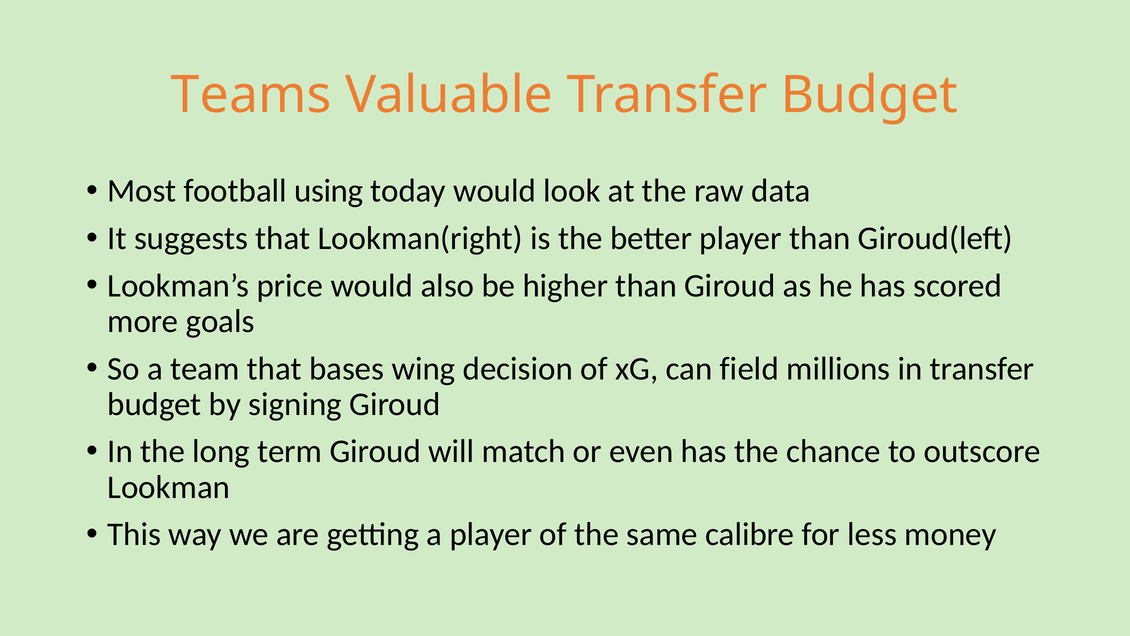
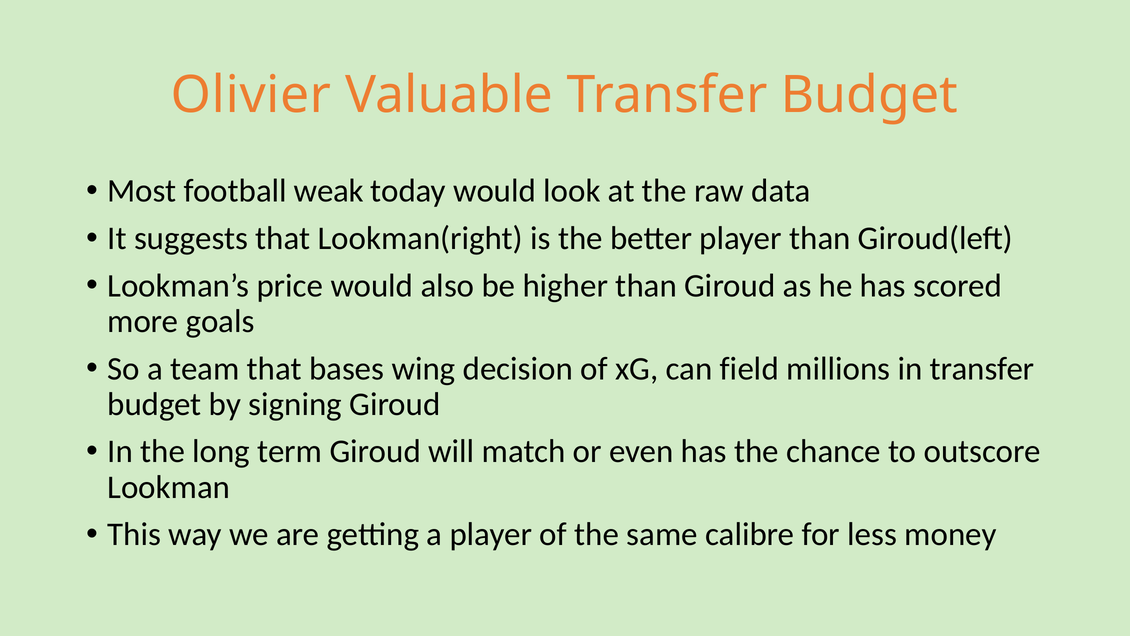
Teams: Teams -> Olivier (251, 95)
using: using -> weak (329, 191)
